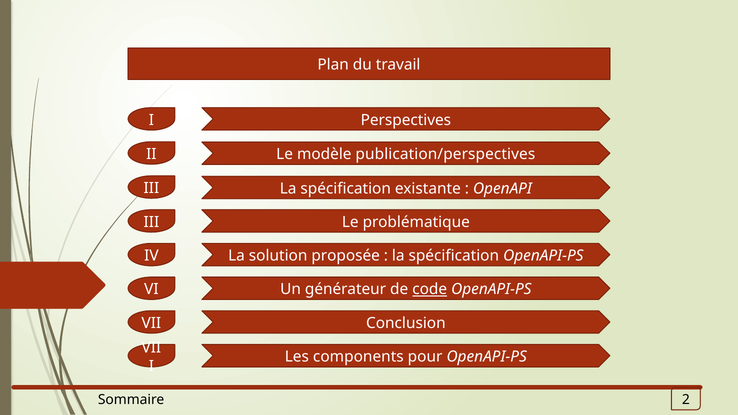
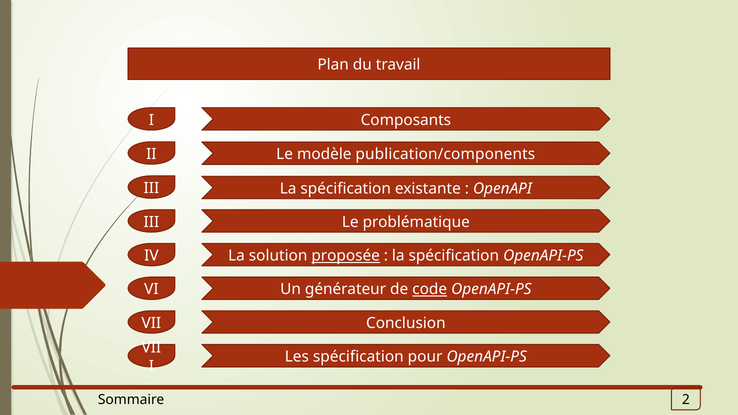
Perspectives: Perspectives -> Composants (406, 120)
publication/perspectives: publication/perspectives -> publication/components (445, 154)
proposée underline: none -> present (346, 256)
Les components: components -> spécification (358, 357)
